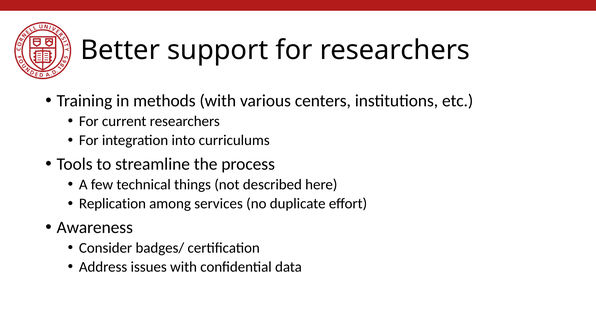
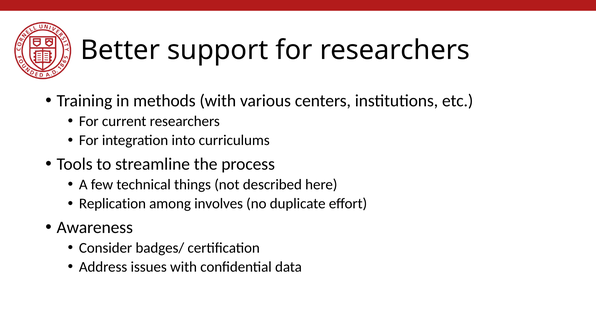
services: services -> involves (219, 204)
